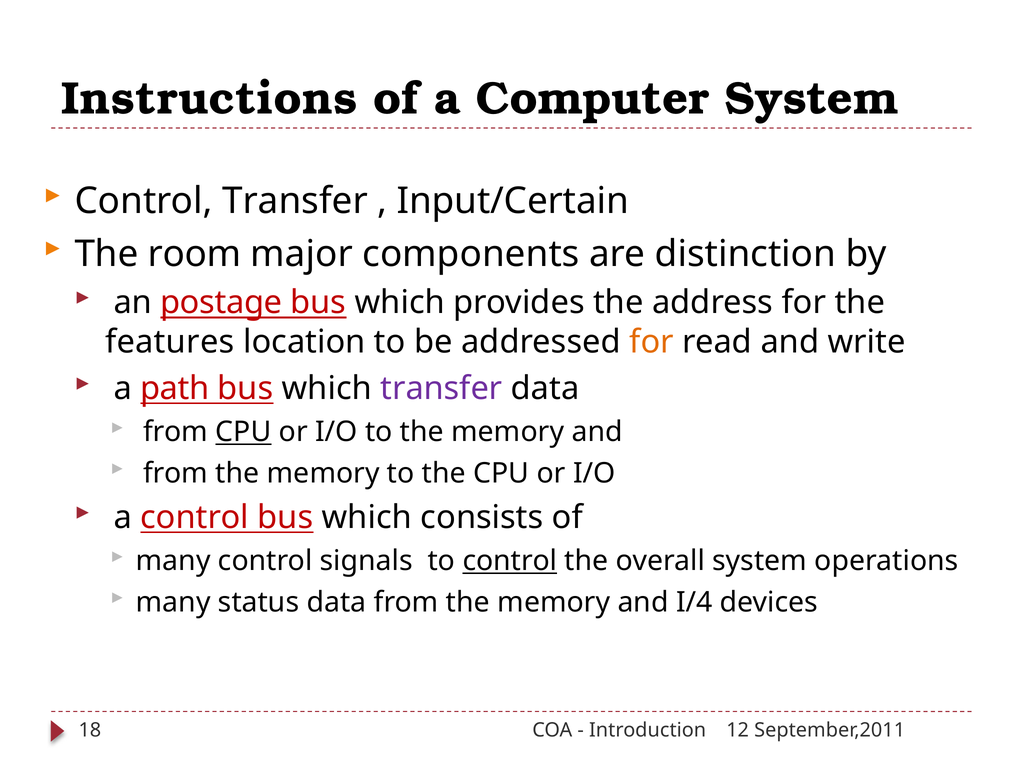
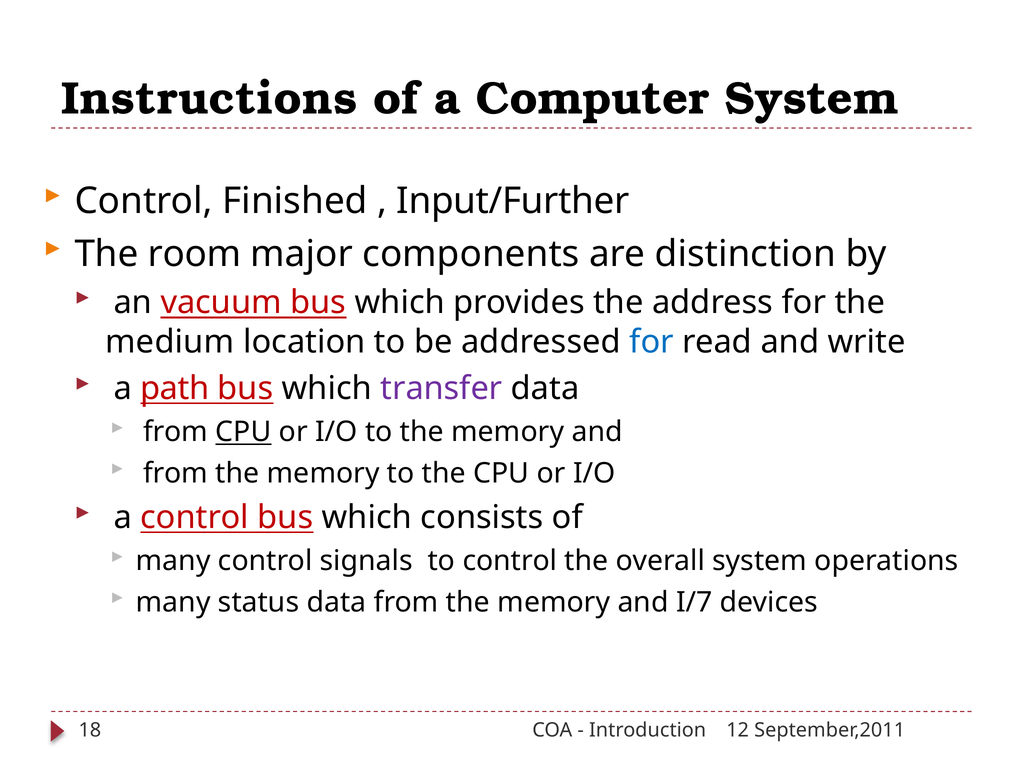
Control Transfer: Transfer -> Finished (295, 201)
Input/Certain: Input/Certain -> Input/Further (513, 201)
postage: postage -> vacuum (221, 302)
features: features -> medium (170, 342)
for colour: orange -> blue (652, 342)
control underline: present -> none (510, 560)
I/4: I/4 -> I/7 (694, 602)
